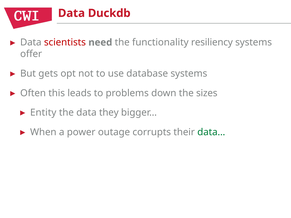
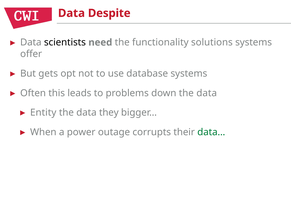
Duckdb: Duckdb -> Despite (109, 13)
scientists colour: red -> black (65, 42)
resiliency: resiliency -> solutions (212, 42)
down the sizes: sizes -> data (207, 93)
